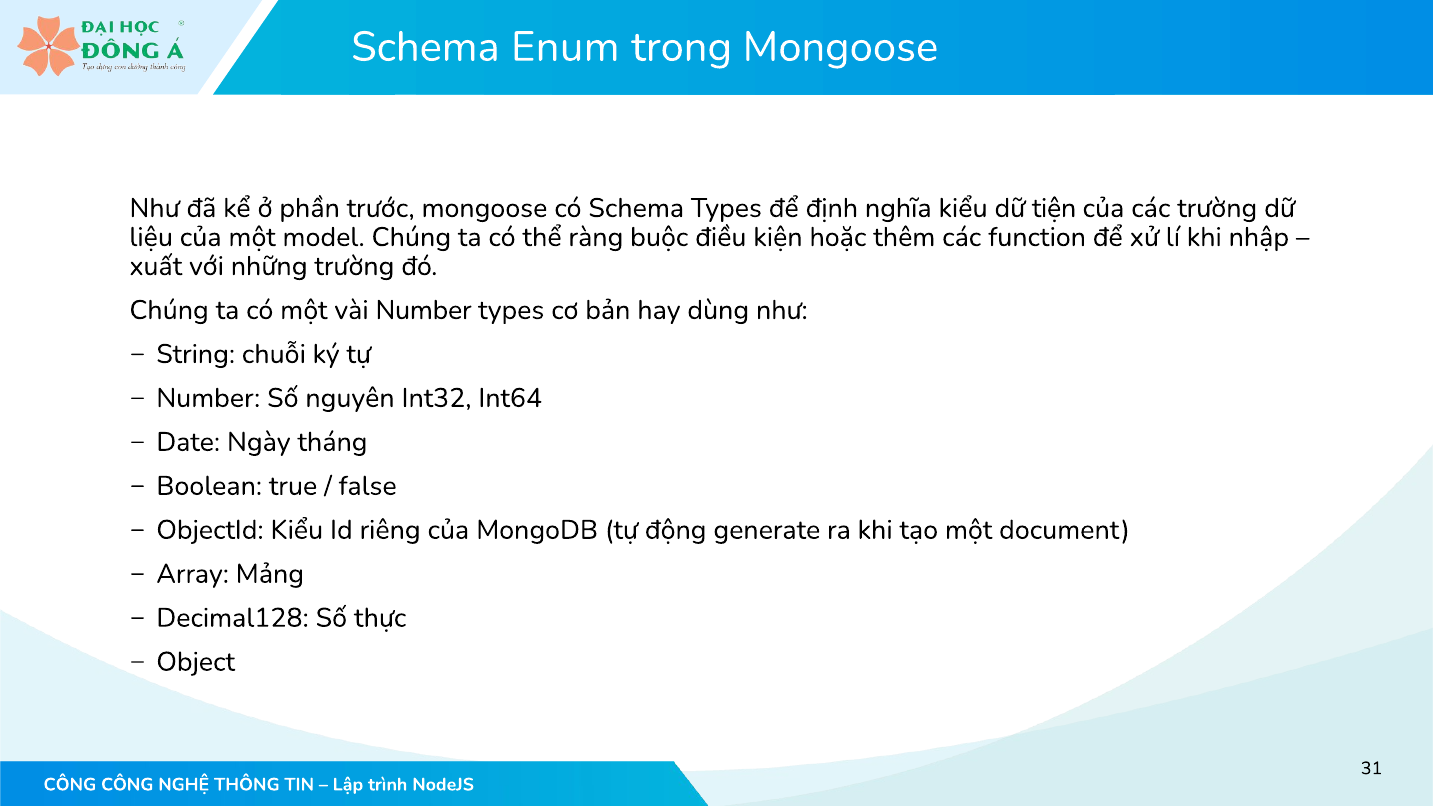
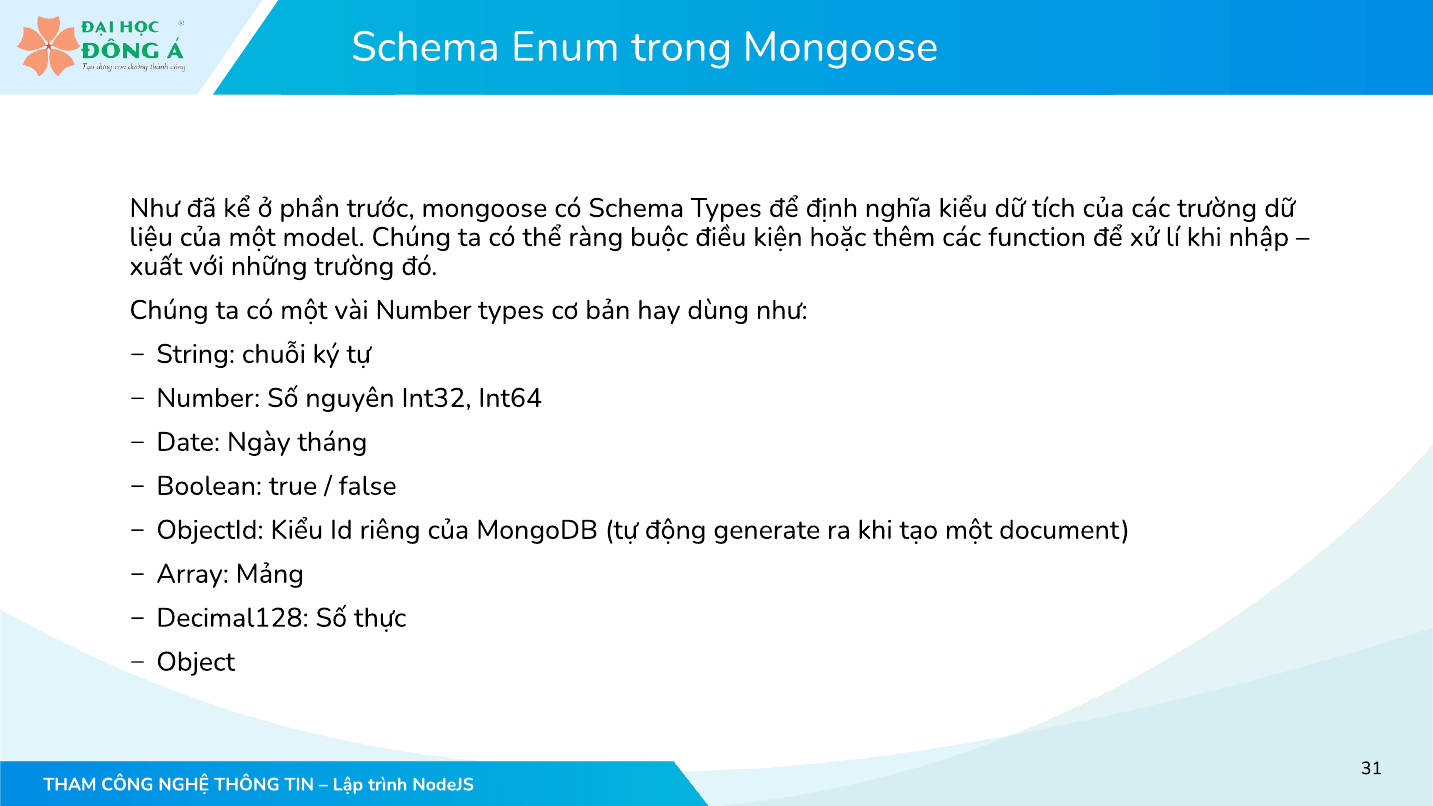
tiện: tiện -> tích (1054, 208)
CÔNG: CÔNG -> THAM (70, 785)
